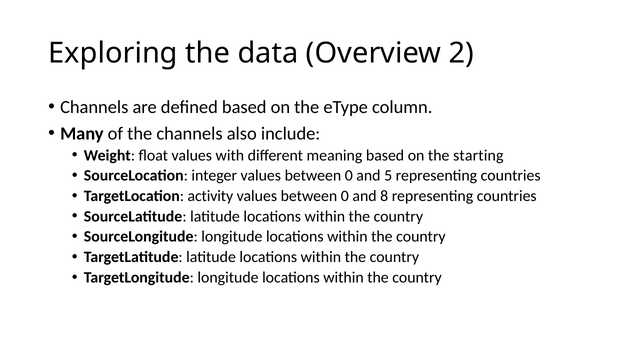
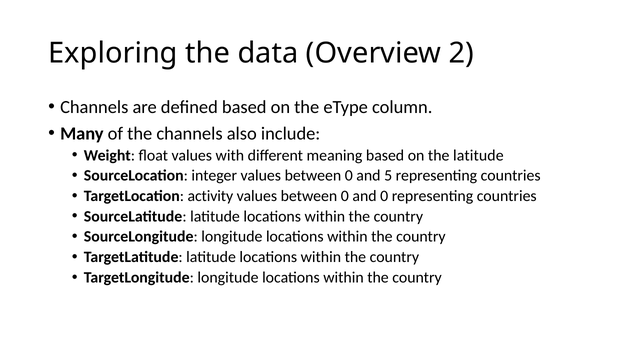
the starting: starting -> latitude (478, 155)
and 8: 8 -> 0 (384, 196)
